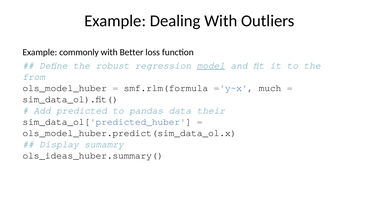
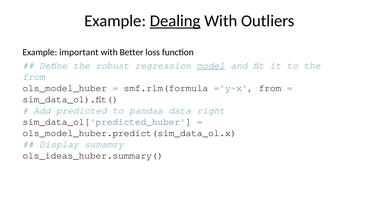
Dealing underline: none -> present (175, 21)
commonly: commonly -> important (79, 52)
='y~x much: much -> from (270, 88)
their: their -> right (211, 110)
